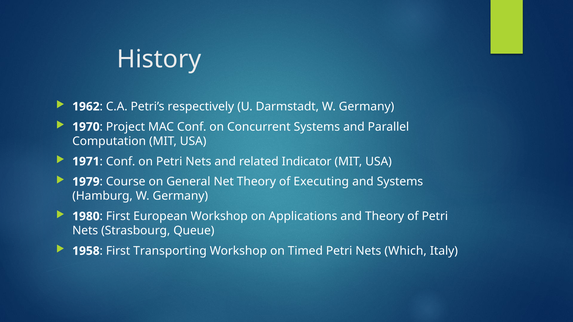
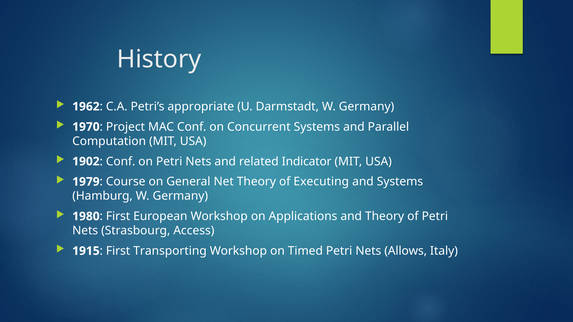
respectively: respectively -> appropriate (201, 107)
1971: 1971 -> 1902 (86, 162)
Queue: Queue -> Access (194, 231)
1958: 1958 -> 1915 (86, 251)
Which: Which -> Allows (406, 251)
